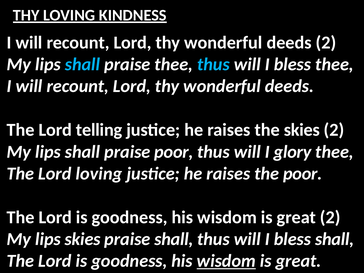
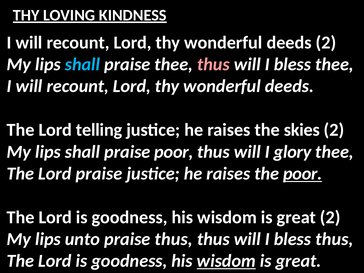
thus colour: light blue -> pink (213, 64)
Lord loving: loving -> praise (99, 174)
poor underline: none -> present (303, 174)
lips skies: skies -> unto (82, 239)
praise shall: shall -> thus (174, 239)
bless shall: shall -> thus (334, 239)
